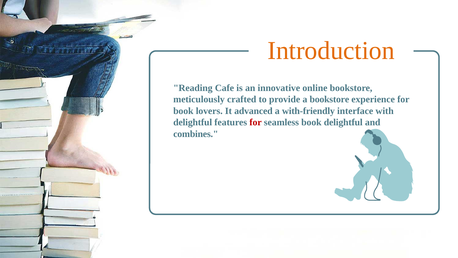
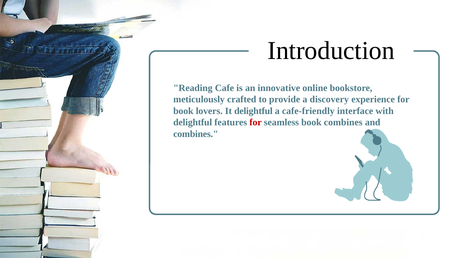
Introduction colour: orange -> black (331, 51)
a bookstore: bookstore -> discovery (329, 99)
It advanced: advanced -> delightful (253, 111)
with-friendly: with-friendly -> cafe-friendly (308, 111)
book delightful: delightful -> combines (343, 122)
